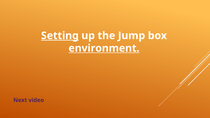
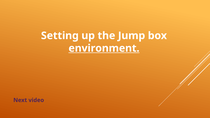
Setting underline: present -> none (60, 36)
